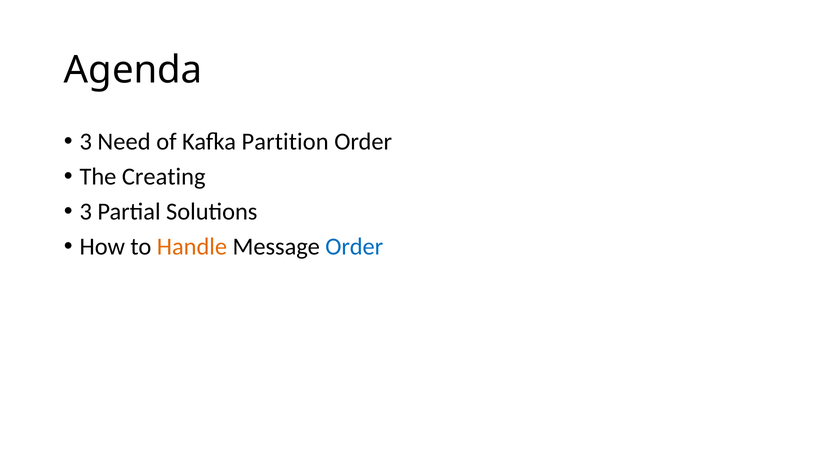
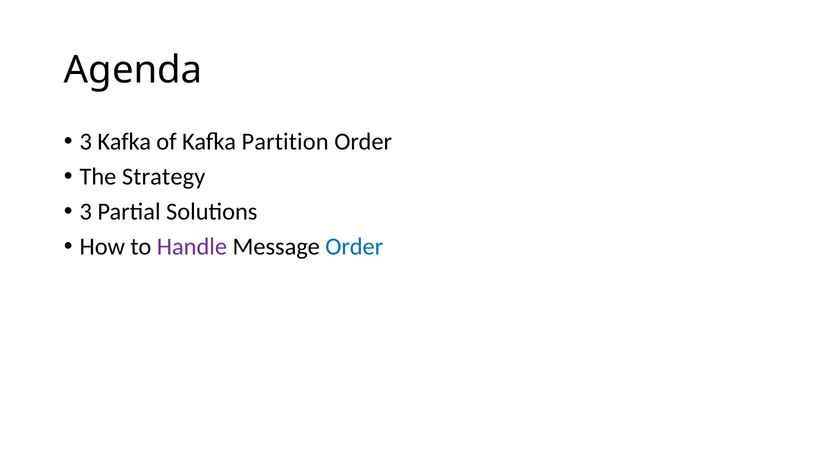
3 Need: Need -> Kafka (124, 142)
Creating: Creating -> Strategy (164, 177)
Handle colour: orange -> purple (192, 247)
